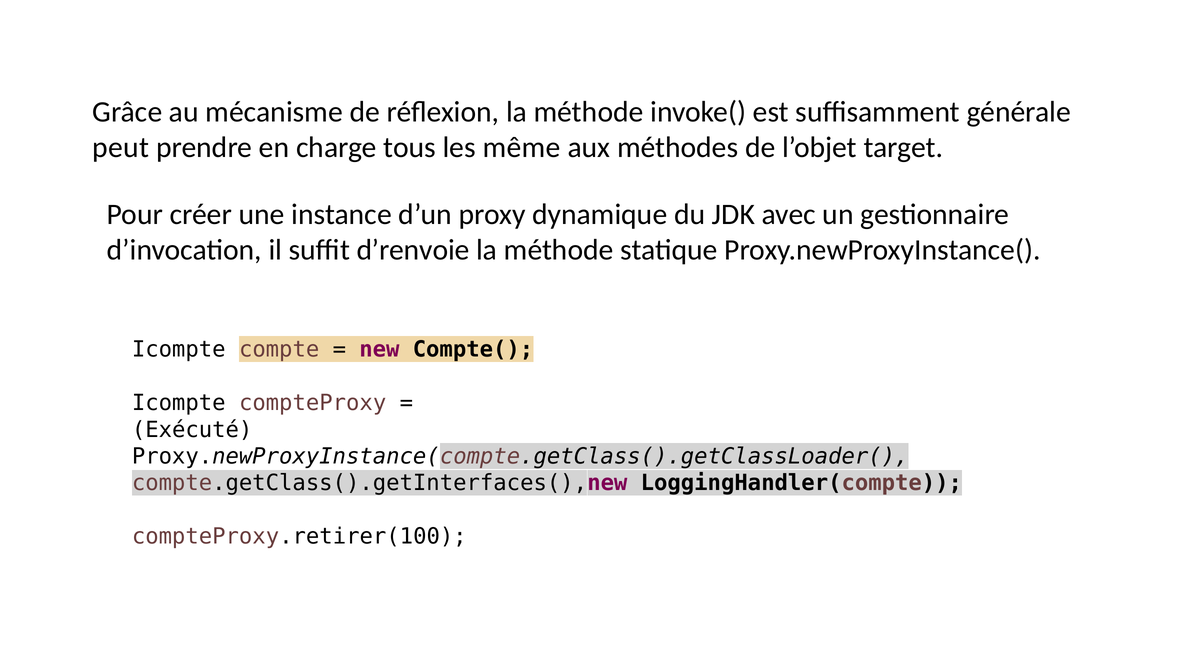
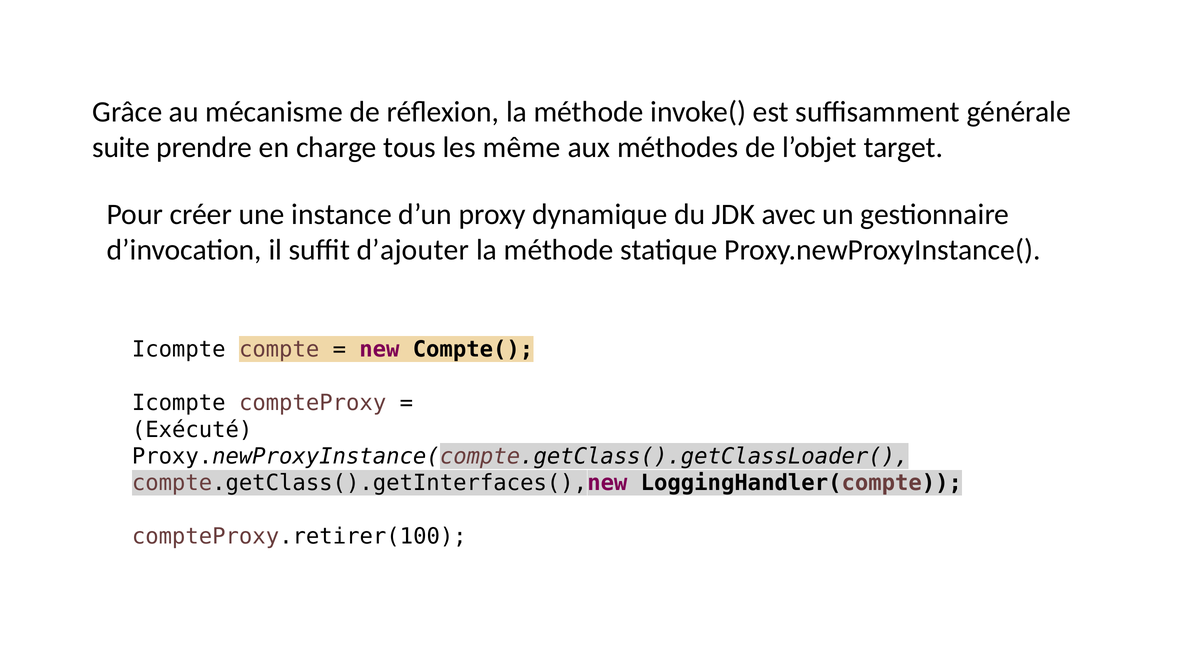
peut: peut -> suite (121, 147)
d’renvoie: d’renvoie -> d’ajouter (413, 250)
